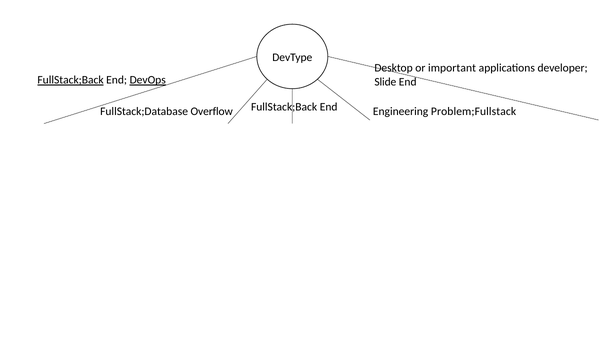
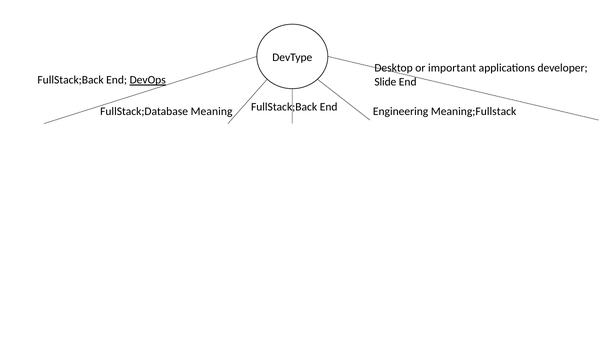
FullStack;Back underline: present -> none (71, 80)
Overflow: Overflow -> Meaning (212, 111)
Problem;Fullstack: Problem;Fullstack -> Meaning;Fullstack (474, 112)
